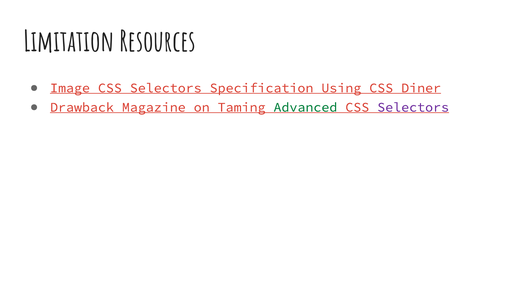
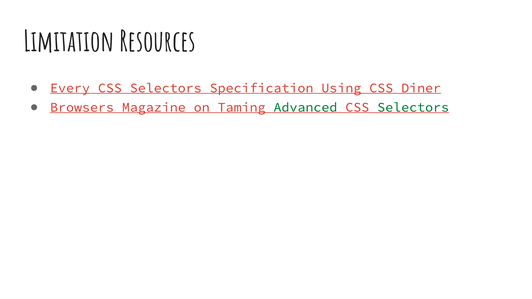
Image: Image -> Every (70, 88)
Drawback: Drawback -> Browsers (82, 107)
Selectors colour: purple -> green (413, 107)
